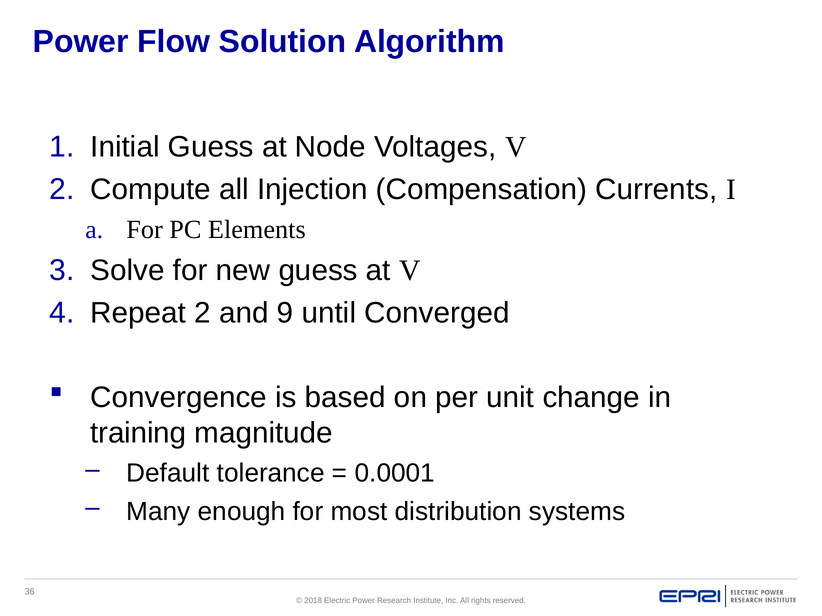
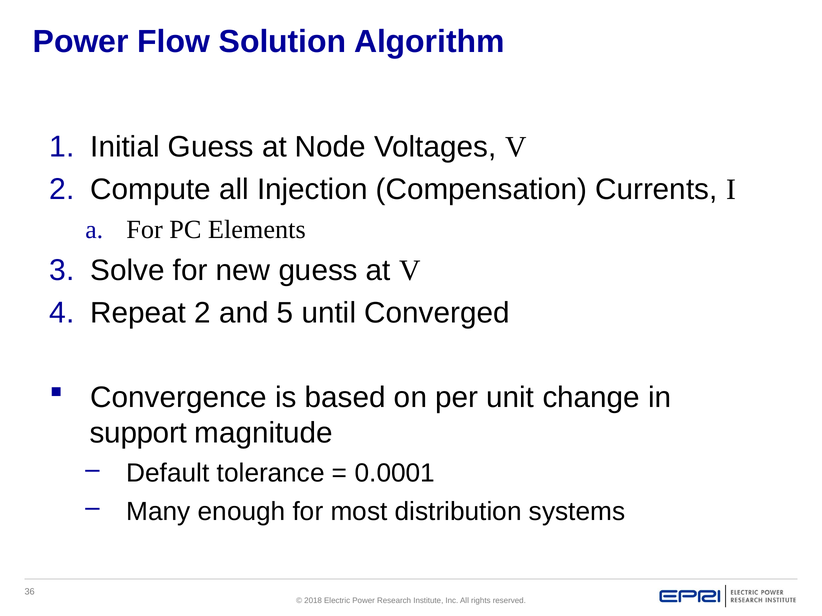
9: 9 -> 5 (285, 313)
training: training -> support (138, 434)
